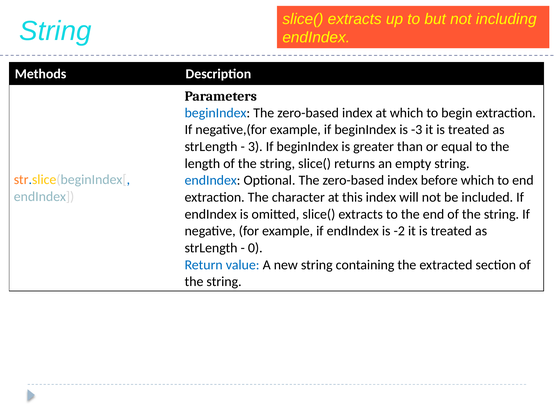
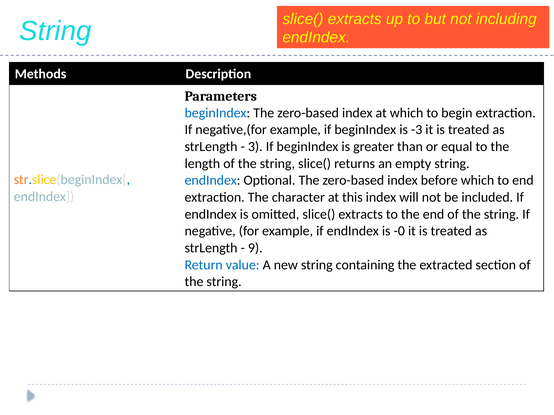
-2: -2 -> -0 (399, 231)
0: 0 -> 9 (255, 248)
